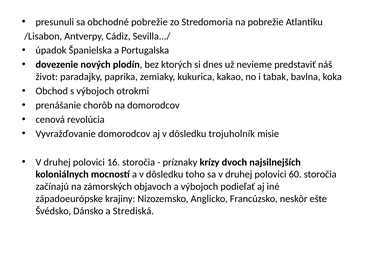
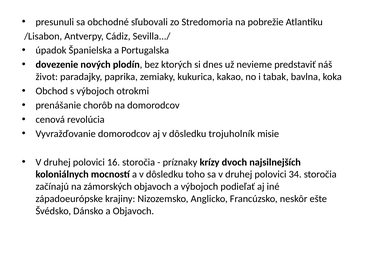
obchodné pobrežie: pobrežie -> sľubovali (149, 22)
60: 60 -> 34 (295, 174)
a Strediská: Strediská -> Objavoch (133, 211)
